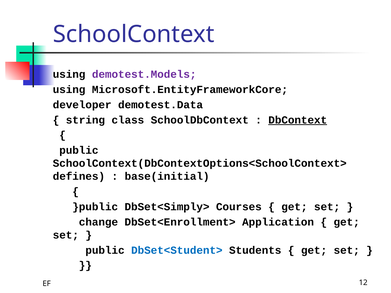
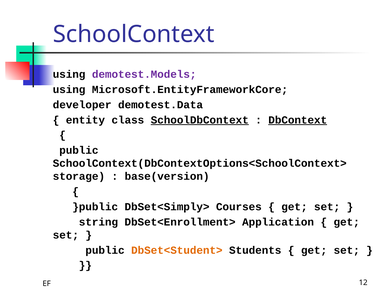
string: string -> entity (85, 120)
SchoolDbContext underline: none -> present (200, 120)
defines: defines -> storage (79, 177)
base(initial: base(initial -> base(version (167, 177)
change: change -> string (98, 222)
DbSet<Student> colour: blue -> orange (177, 250)
